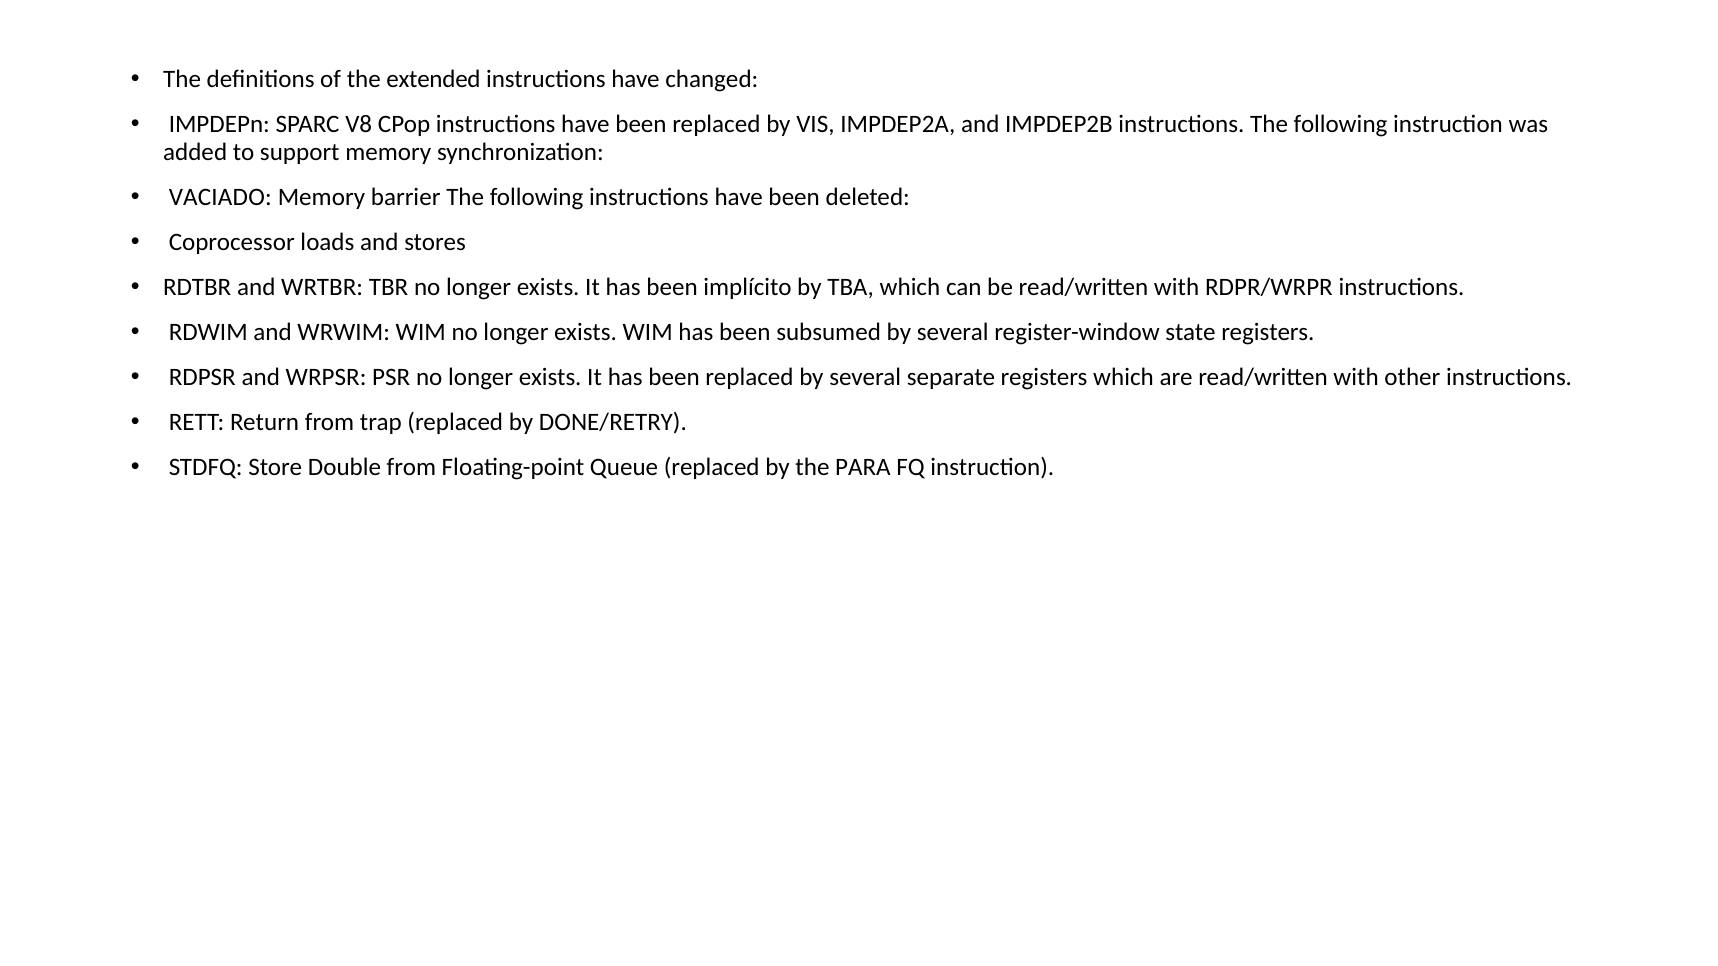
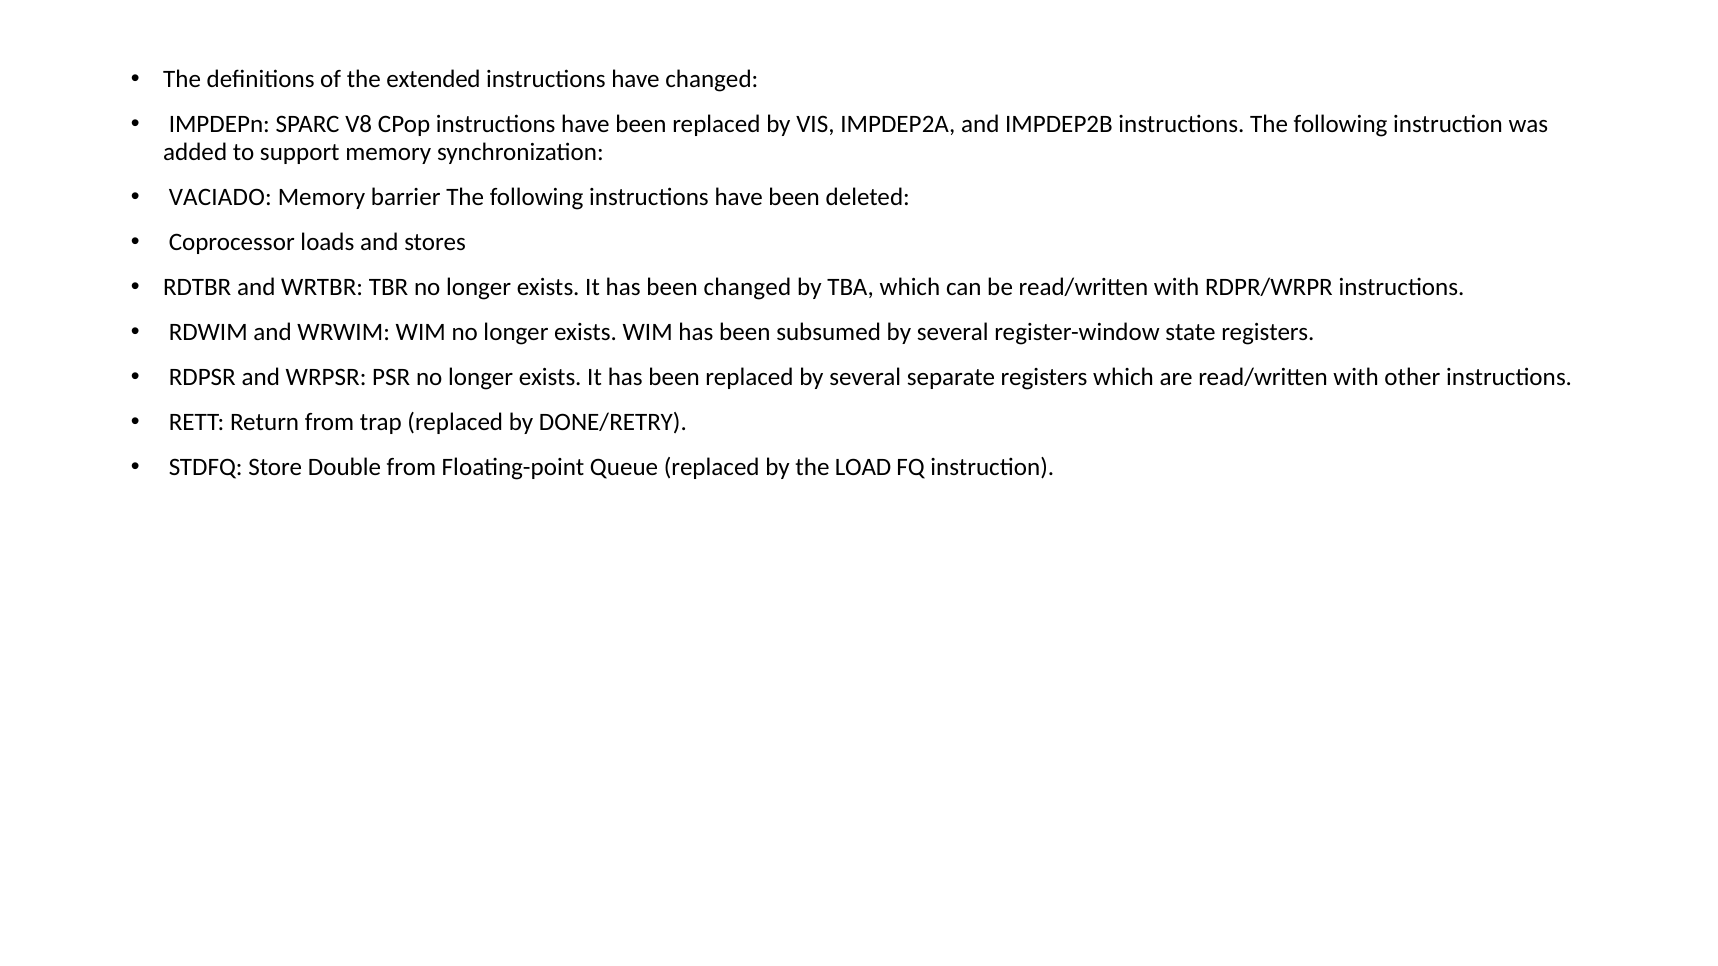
been implícito: implícito -> changed (747, 287)
PARA: PARA -> LOAD (863, 467)
